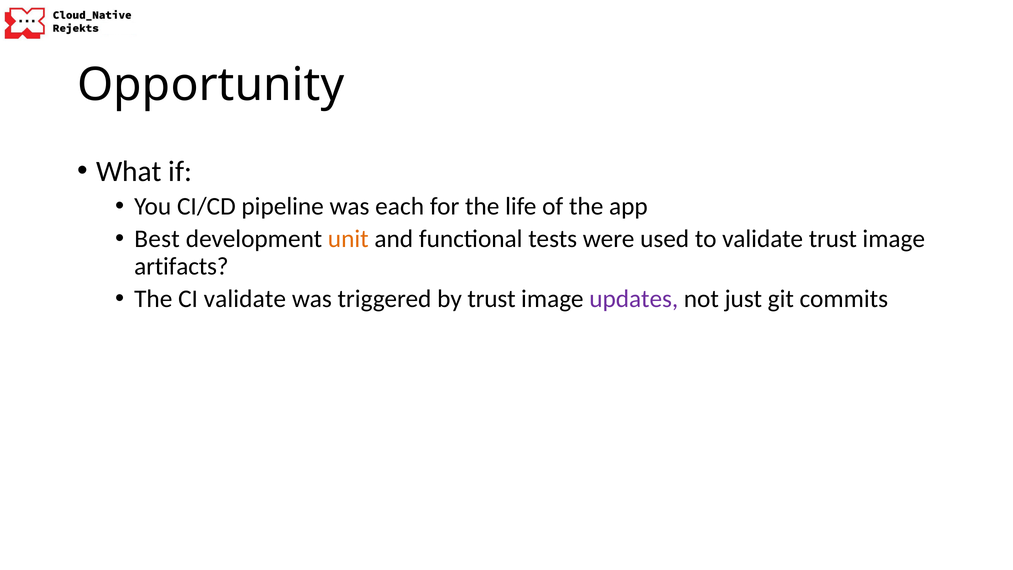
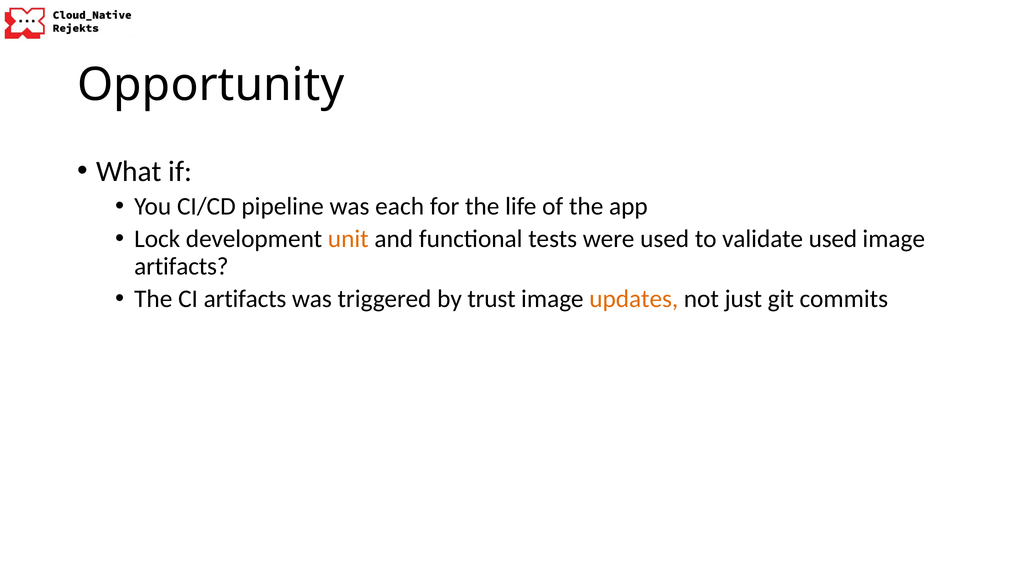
Best: Best -> Lock (157, 239)
validate trust: trust -> used (833, 239)
CI validate: validate -> artifacts (245, 299)
updates colour: purple -> orange (634, 299)
